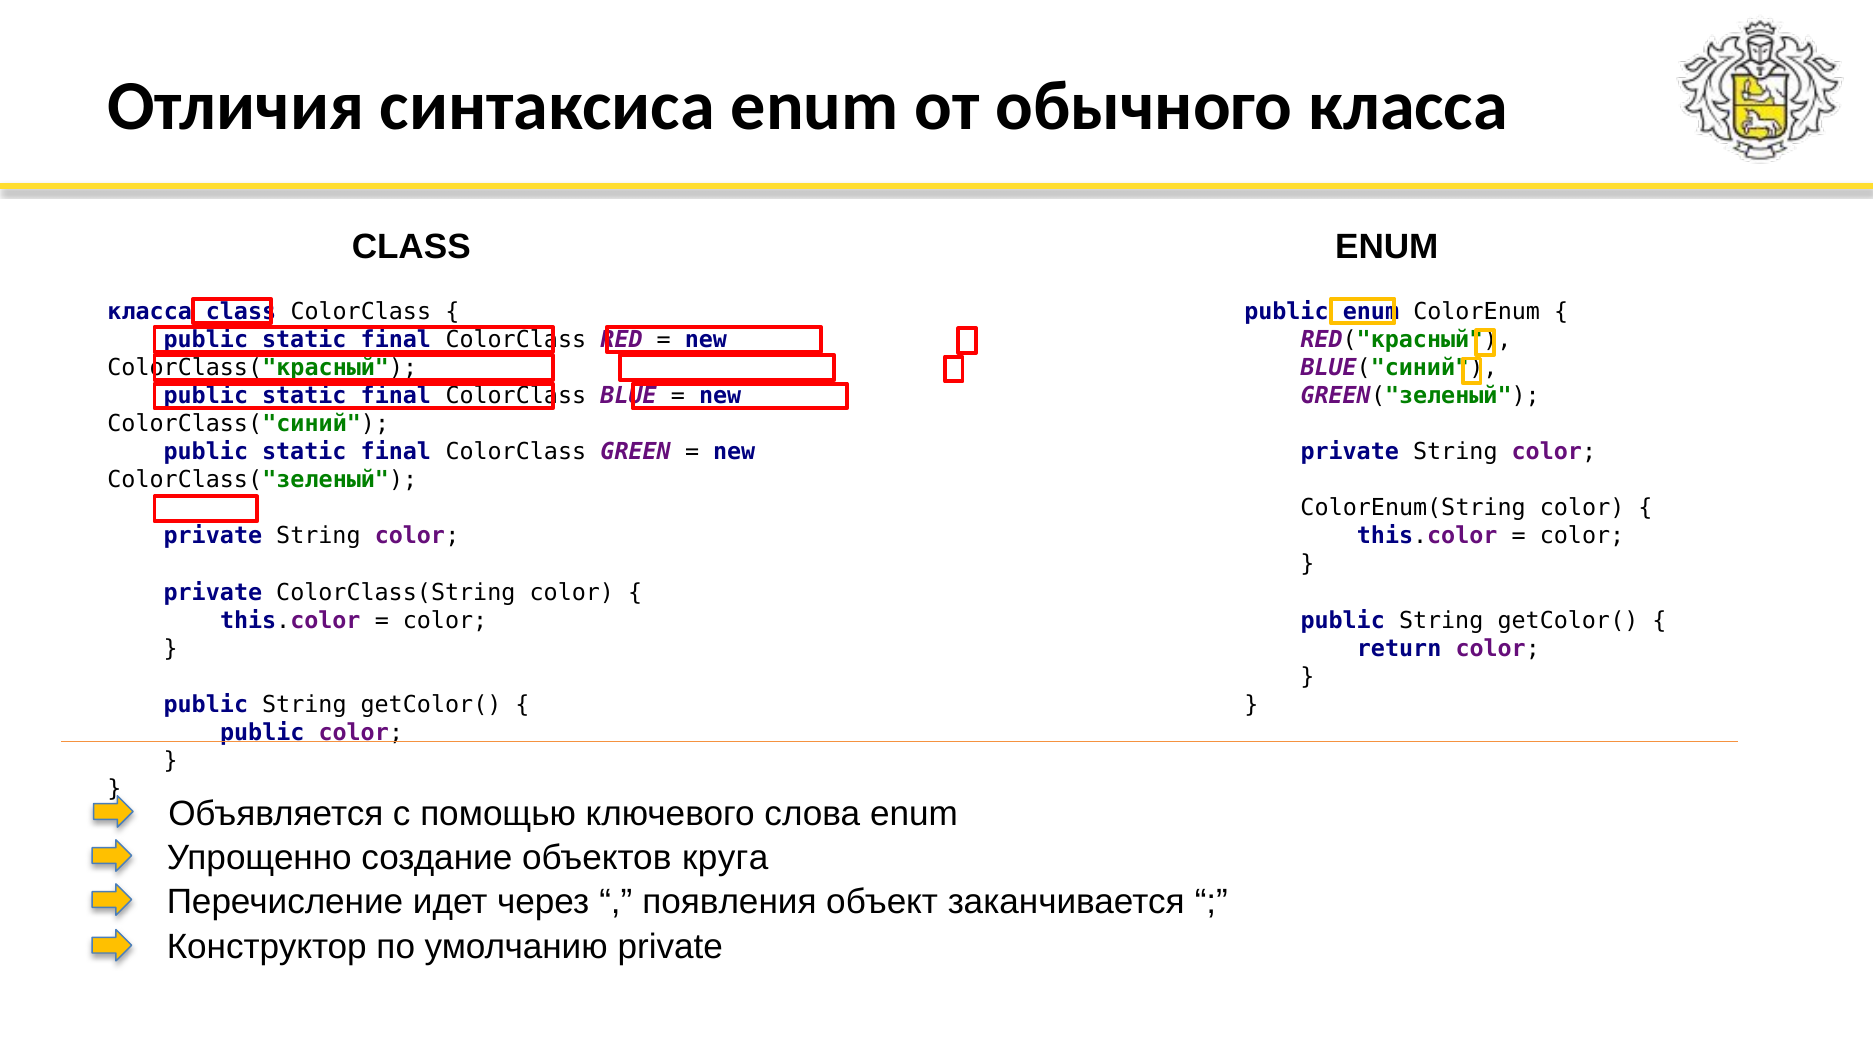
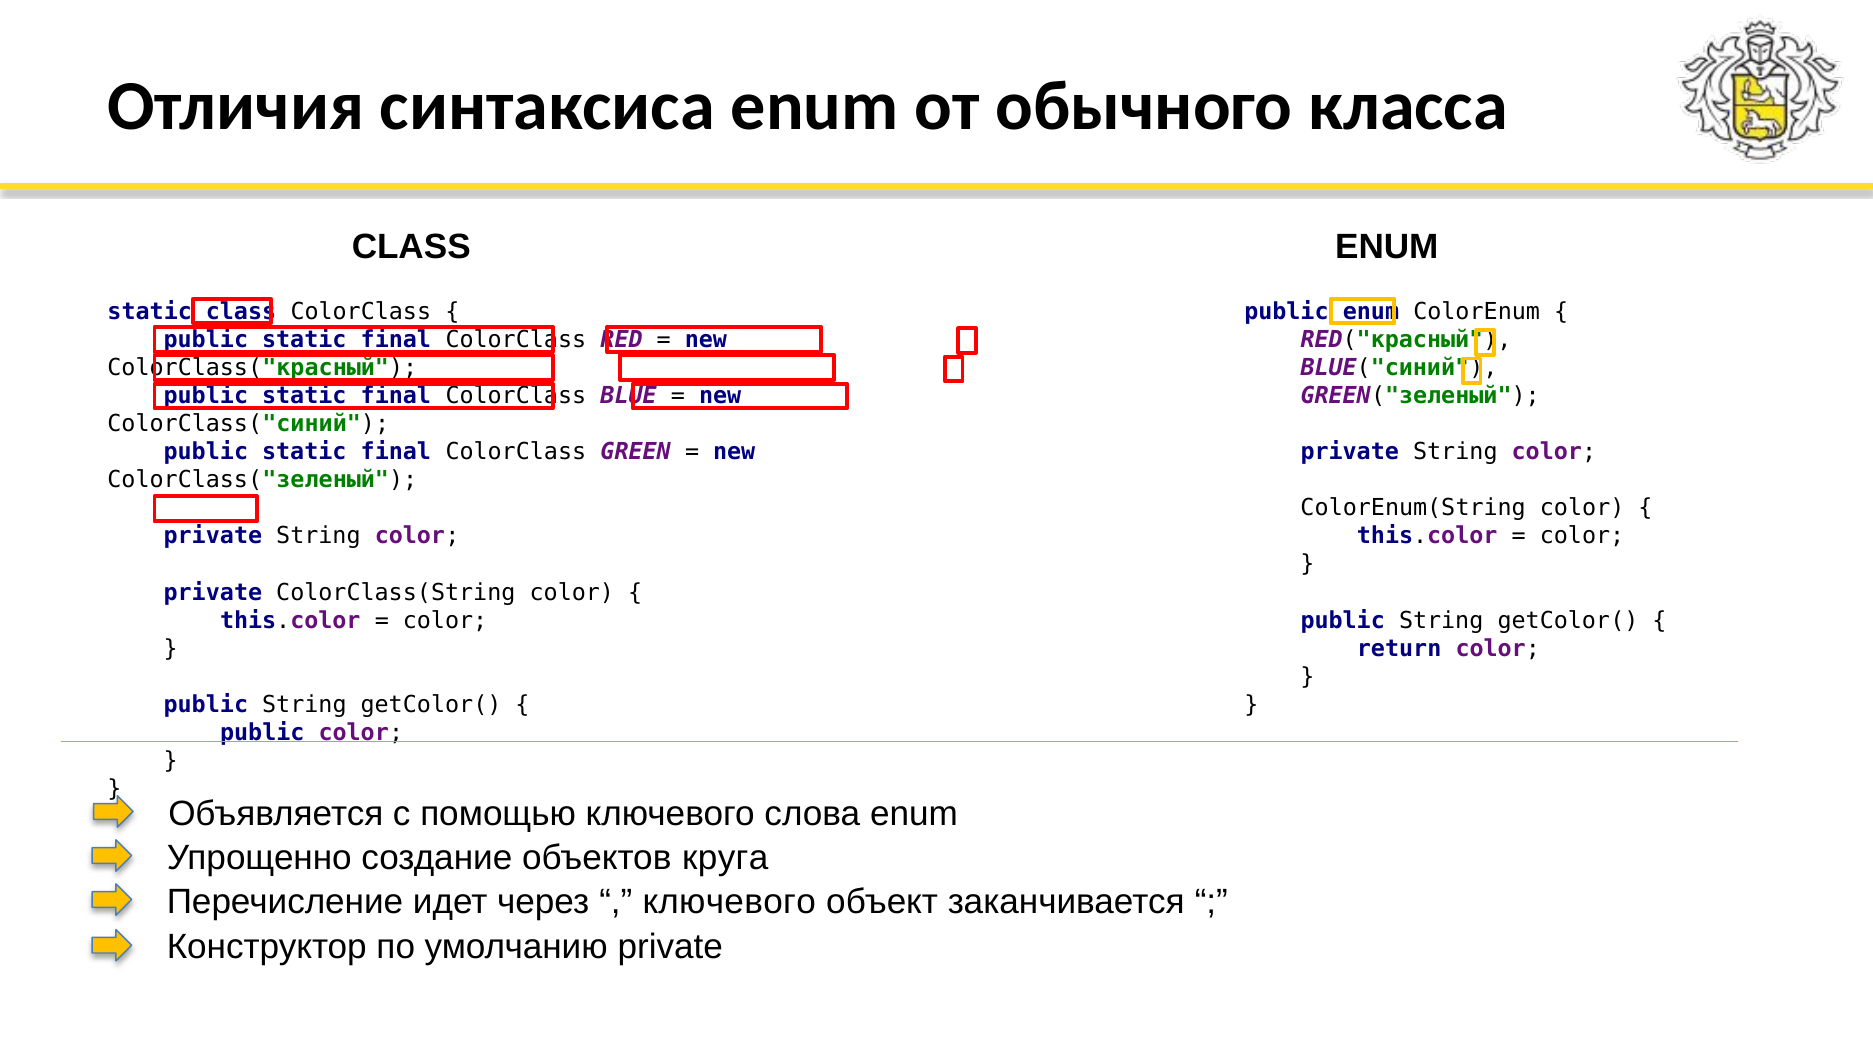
класса: класса -> static (150, 312)
появления: появления -> ключевого (729, 902)
